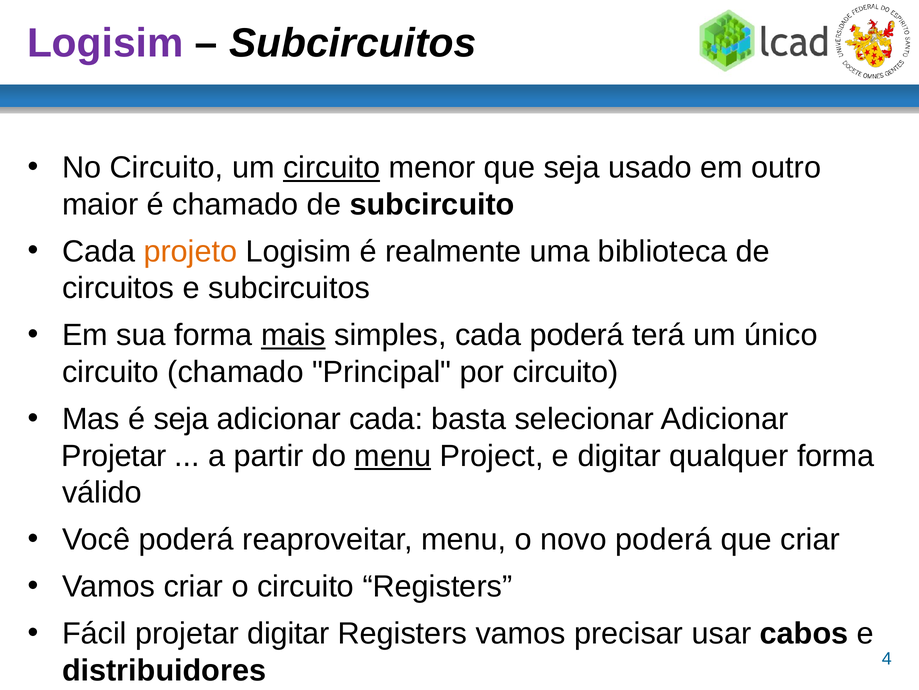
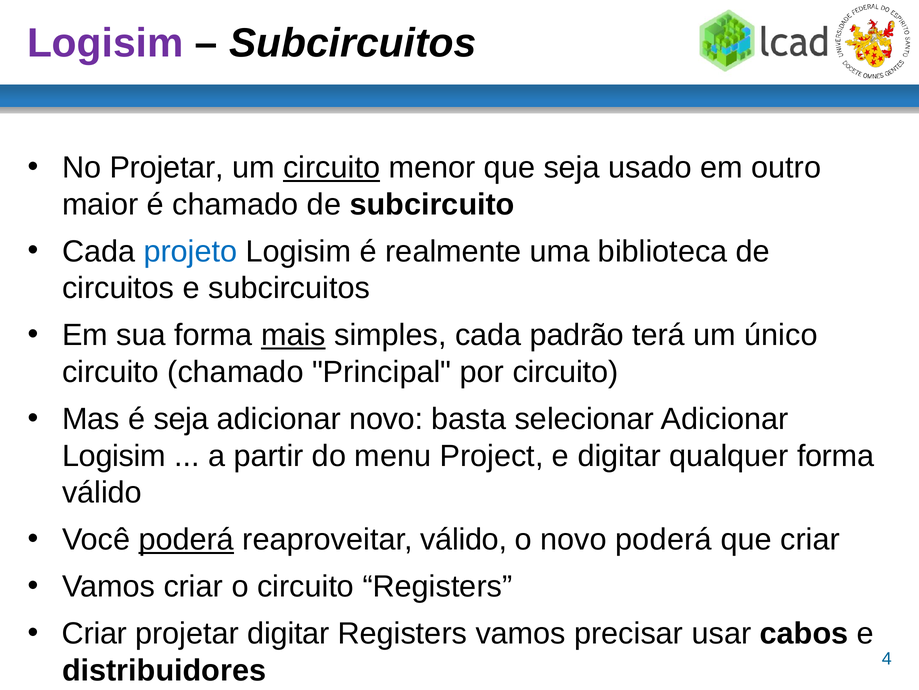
No Circuito: Circuito -> Projetar (167, 167)
projeto colour: orange -> blue (190, 251)
cada poderá: poderá -> padrão (577, 335)
adicionar cada: cada -> novo (386, 419)
Projetar: Projetar -> Logisim (114, 455)
menu underline: present -> none (393, 455)
poderá underline: none -> present (186, 539)
reaproveitar menu: menu -> válido (464, 539)
Fácil: Fácil -> Criar (94, 633)
